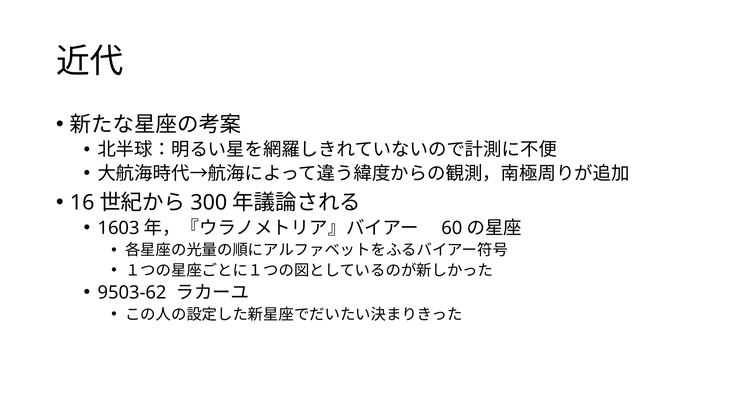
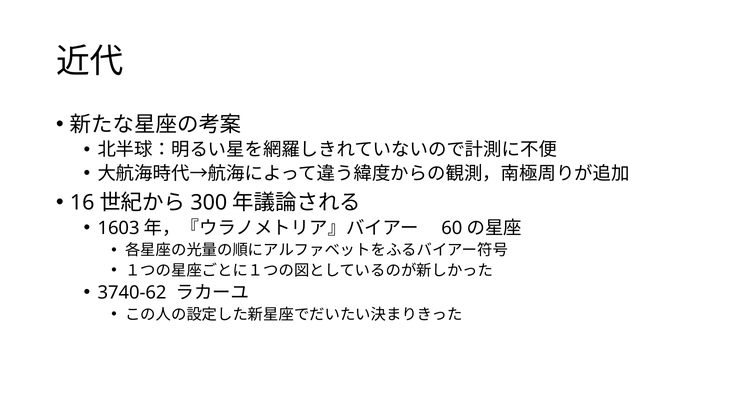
9503-62: 9503-62 -> 3740-62 (132, 293)
